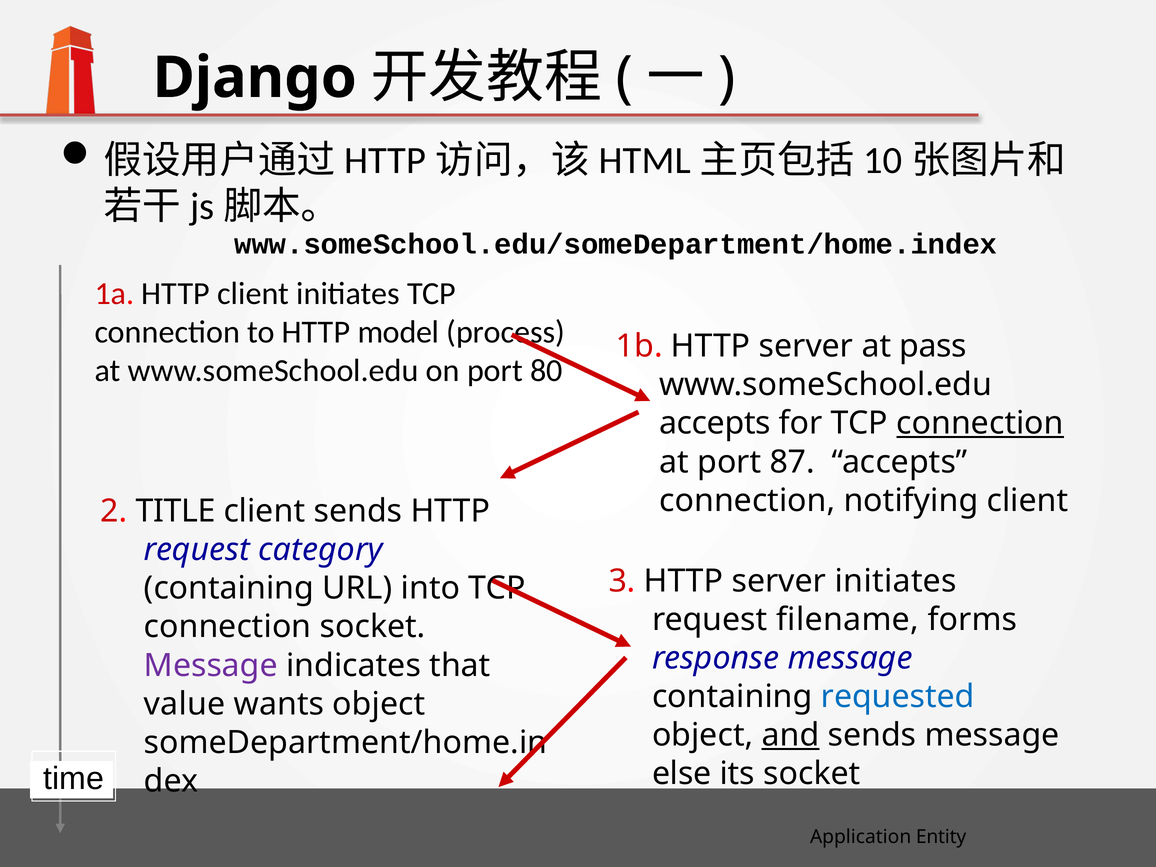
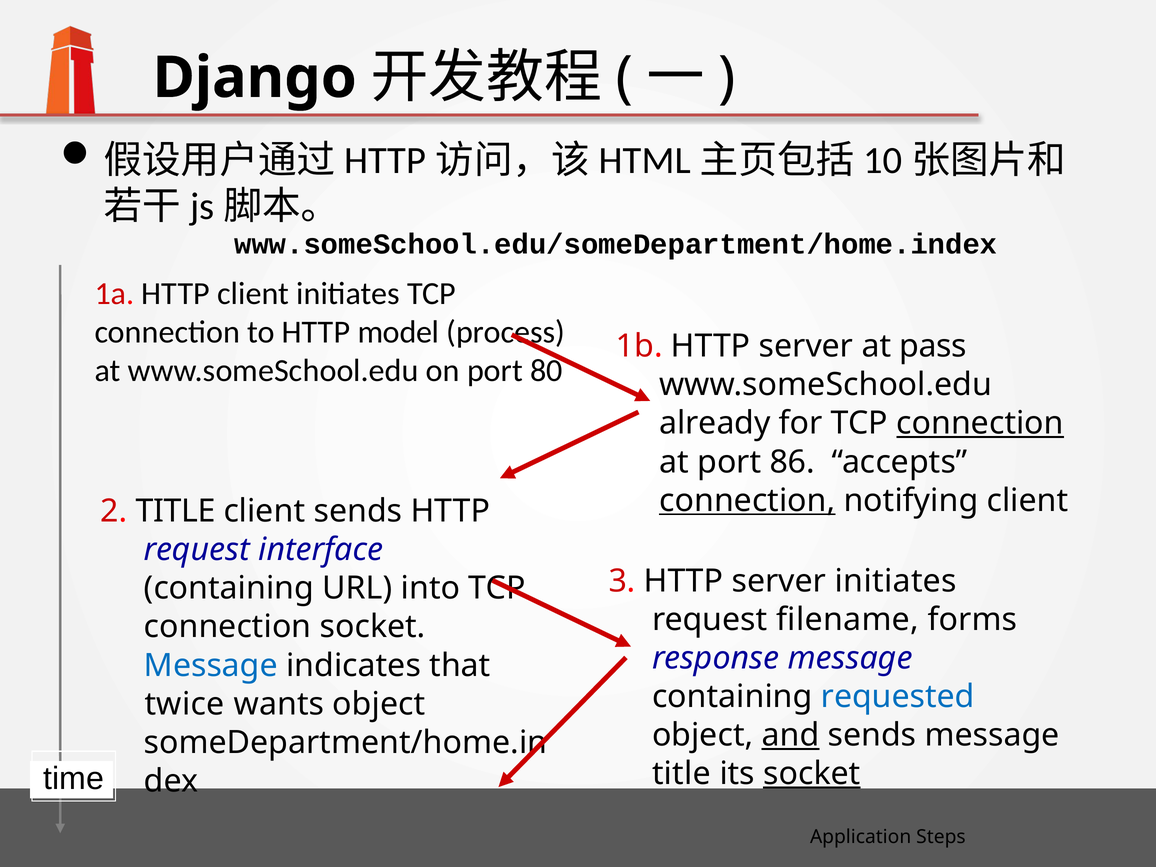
accepts: accepts -> already (715, 423)
87: 87 -> 86 (792, 462)
connection underline: none -> present (747, 500)
category: category -> interface (321, 550)
Message colour: purple -> blue (211, 665)
value: value -> twice (184, 704)
else: else -> title (681, 774)
socket underline: none -> present (812, 774)
Entity: Entity -> Steps (941, 837)
